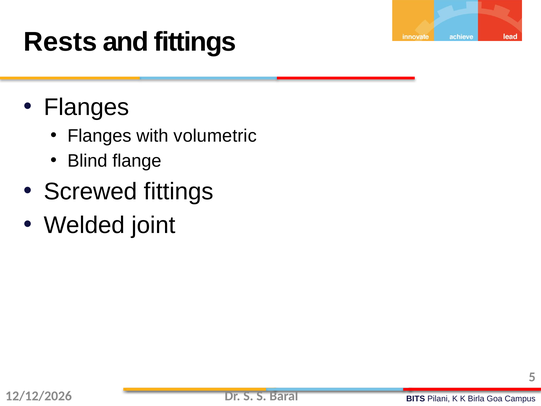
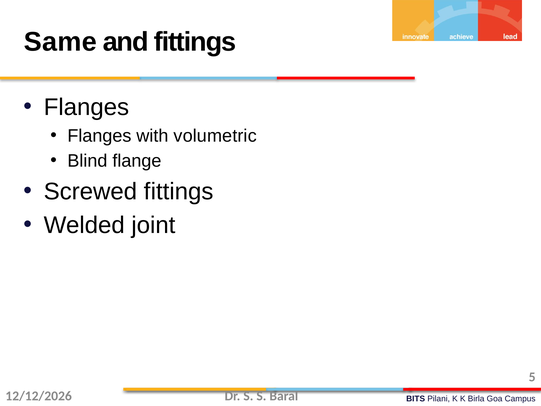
Rests: Rests -> Same (60, 42)
